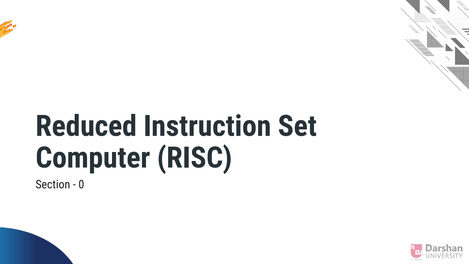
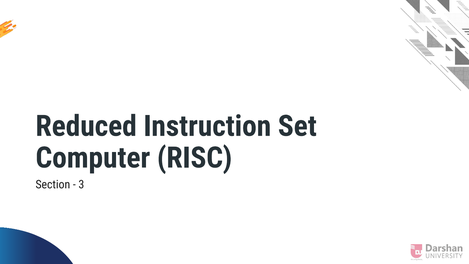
0: 0 -> 3 (81, 185)
